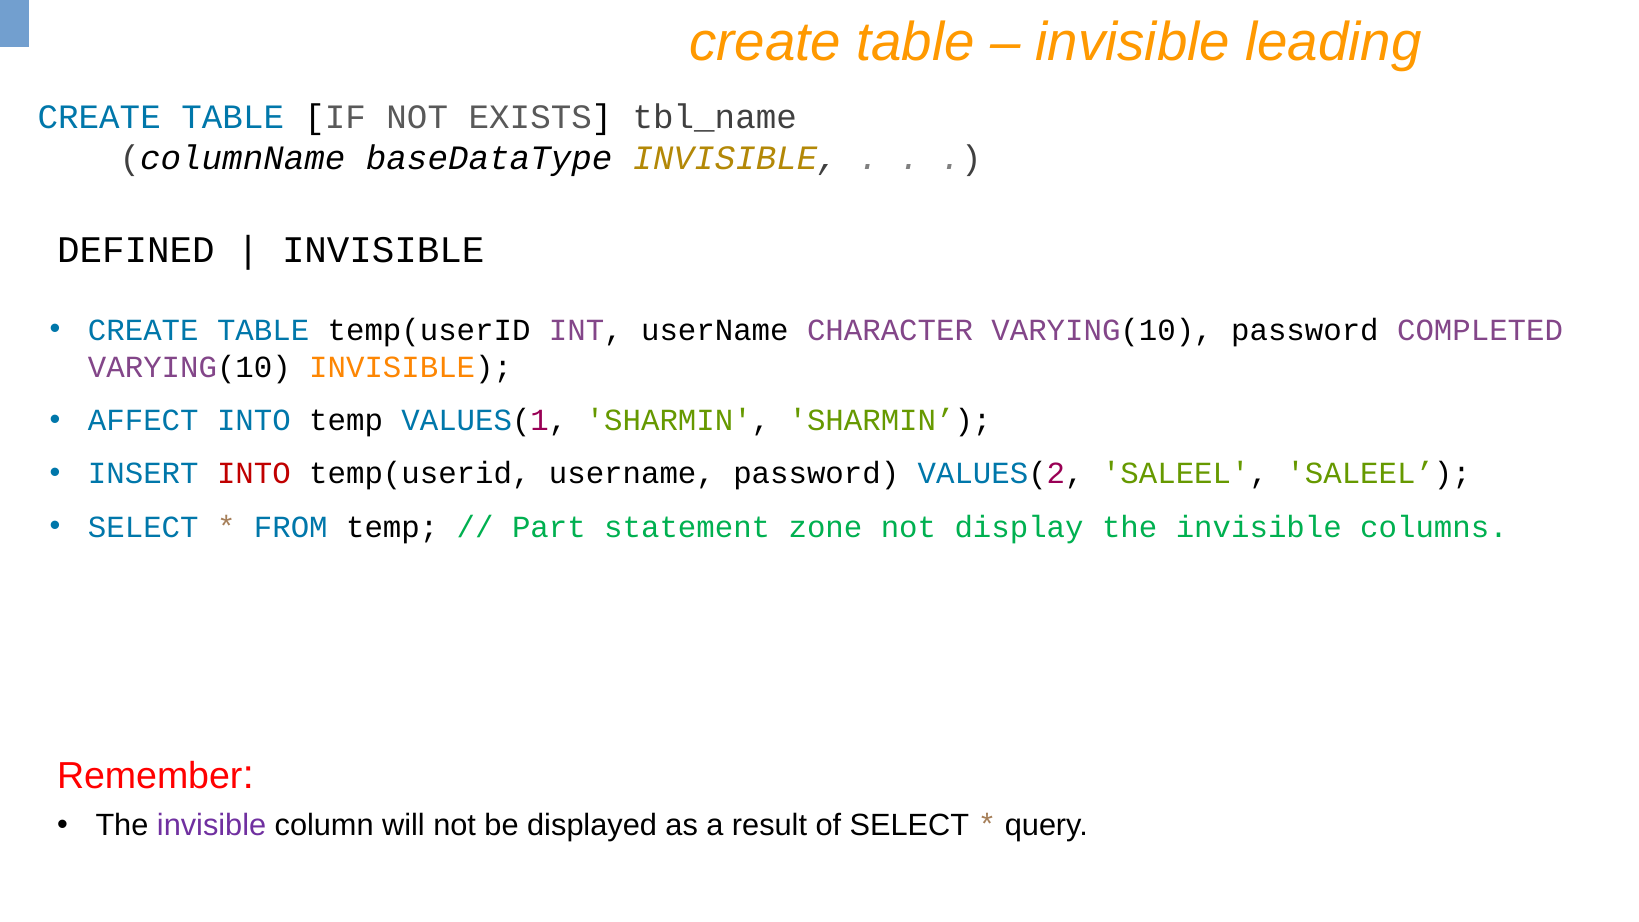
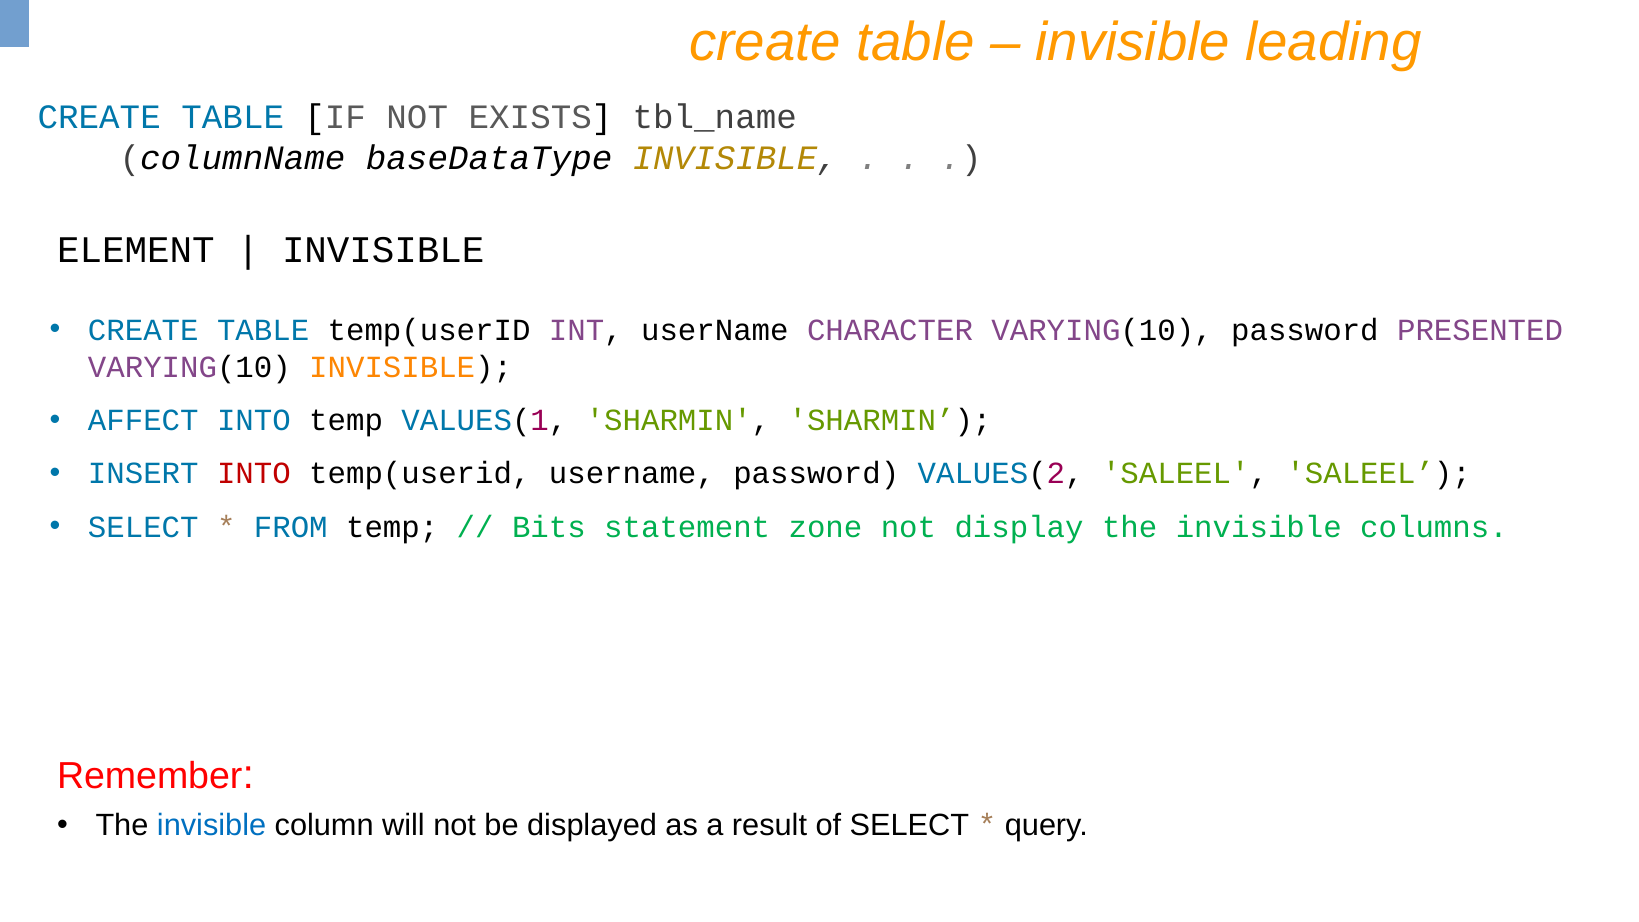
DEFINED: DEFINED -> ELEMENT (136, 250)
COMPLETED: COMPLETED -> PRESENTED (1480, 330)
Part: Part -> Bits (549, 527)
invisible colour: purple -> blue (212, 826)
